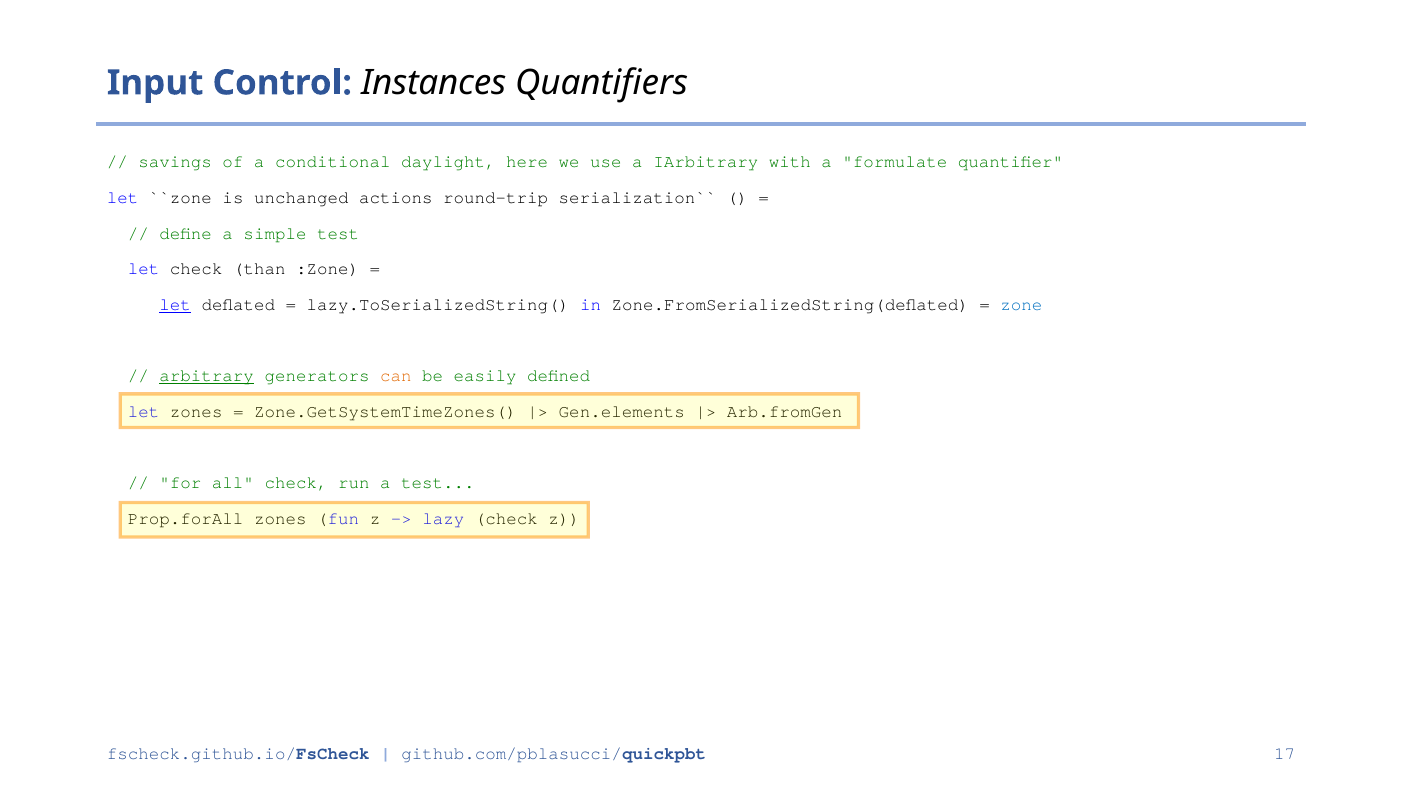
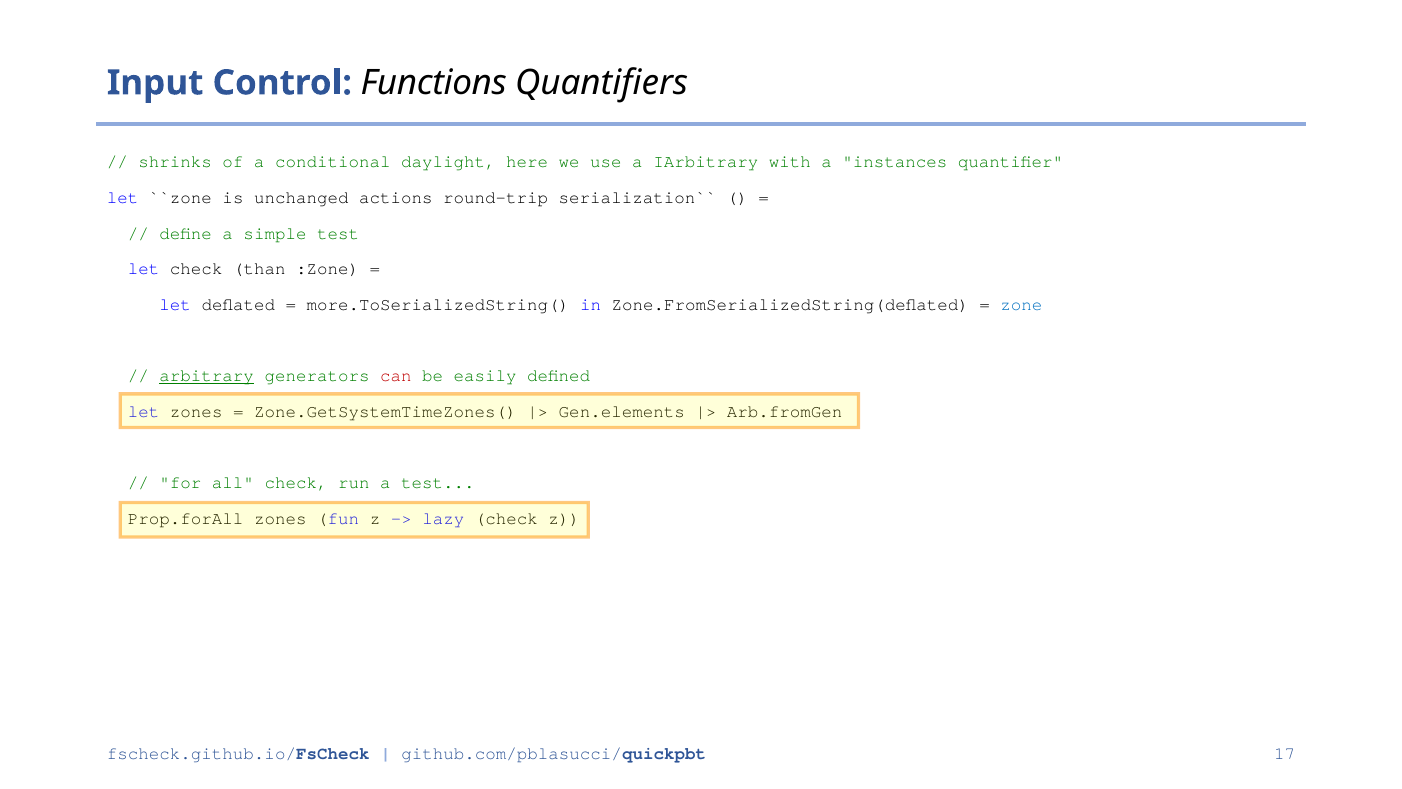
Instances: Instances -> Functions (434, 83)
savings: savings -> shrinks (175, 162)
formulate: formulate -> instances (895, 162)
let underline: present -> none (175, 305)
lazy.ToSerializedString(: lazy.ToSerializedString( -> more.ToSerializedString( (438, 305)
can colour: orange -> red (396, 376)
